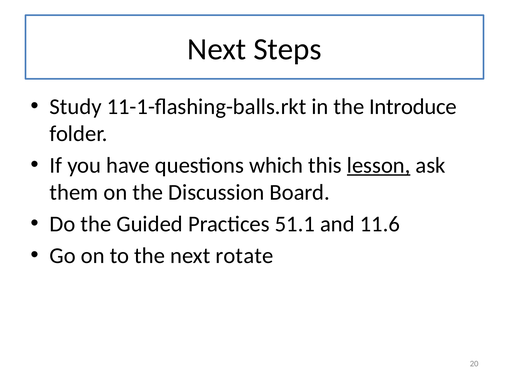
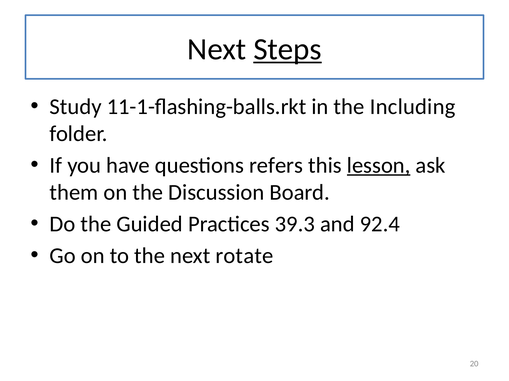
Steps underline: none -> present (288, 49)
Introduce: Introduce -> Including (413, 107)
which: which -> refers (276, 166)
51.1: 51.1 -> 39.3 (295, 224)
11.6: 11.6 -> 92.4 (380, 224)
